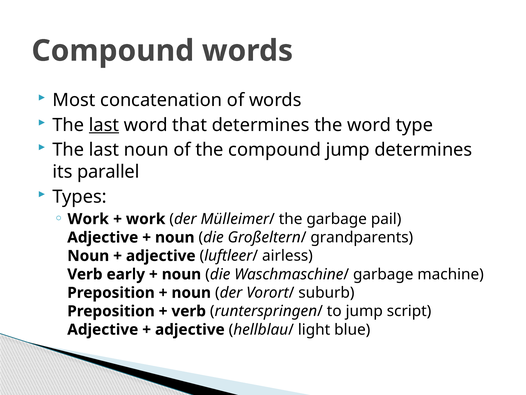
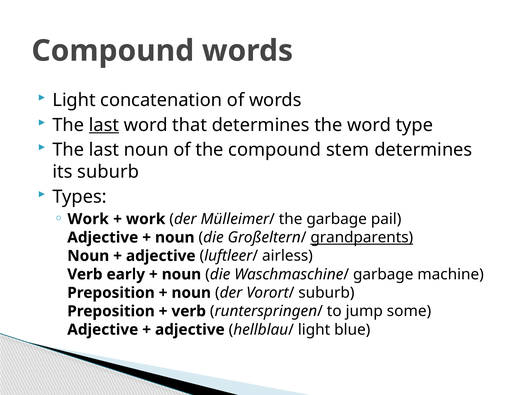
Most: Most -> Light (74, 100)
compound jump: jump -> stem (348, 150)
its parallel: parallel -> suburb (108, 172)
grandparents underline: none -> present (362, 237)
script: script -> some (409, 311)
